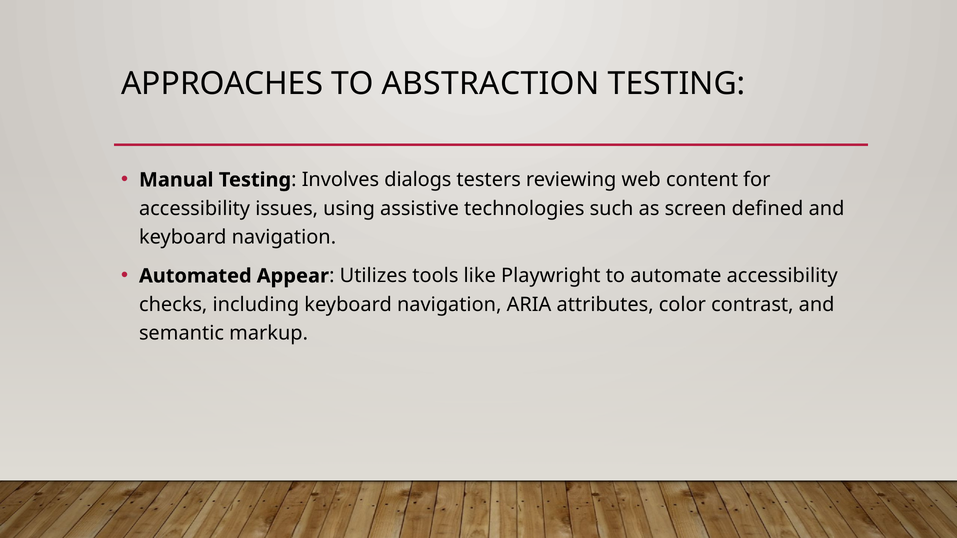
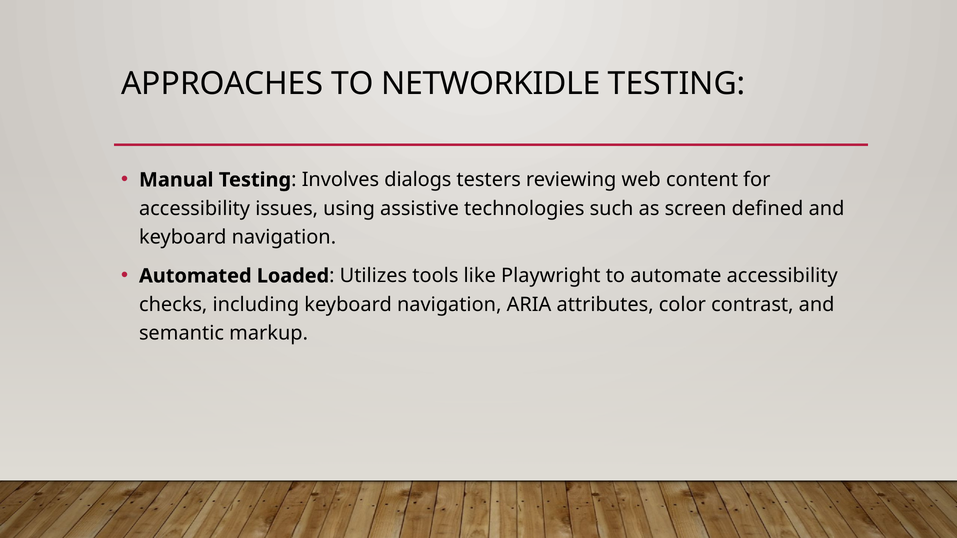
ABSTRACTION: ABSTRACTION -> NETWORKIDLE (491, 84)
Appear: Appear -> Loaded (293, 276)
